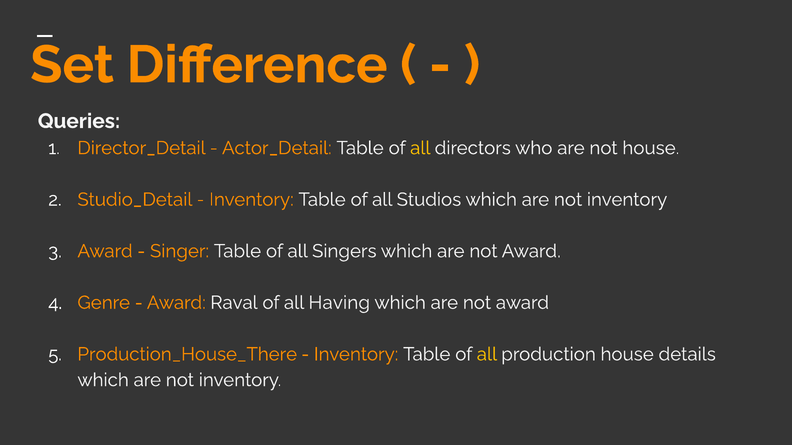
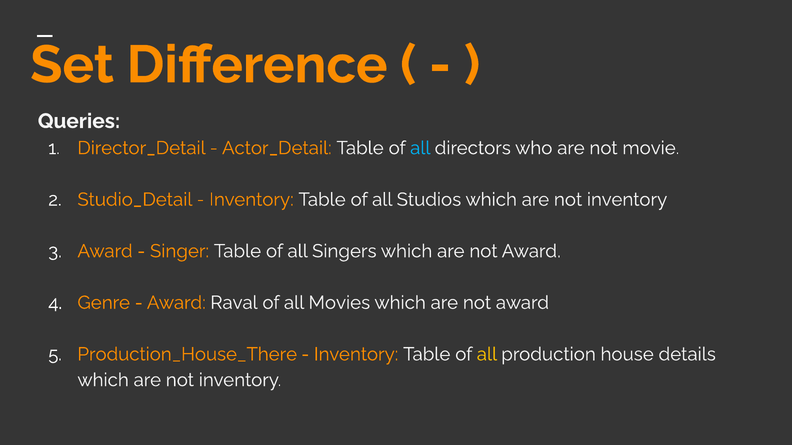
all colour: yellow -> light blue (420, 148)
not house: house -> movie (651, 148)
Having: Having -> Movies (339, 303)
